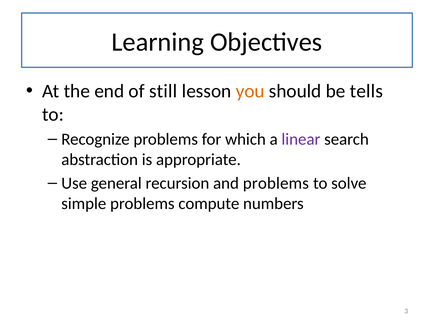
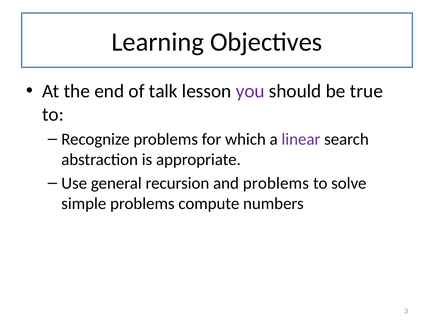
still: still -> talk (163, 91)
you colour: orange -> purple (250, 91)
tells: tells -> true (367, 91)
